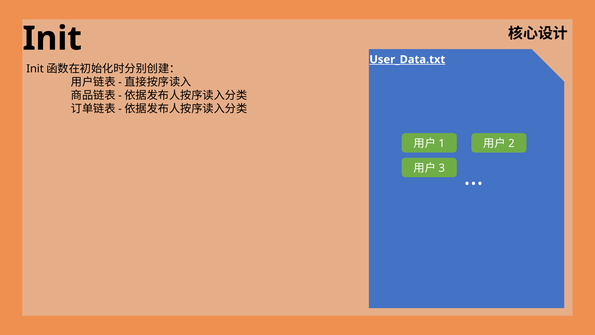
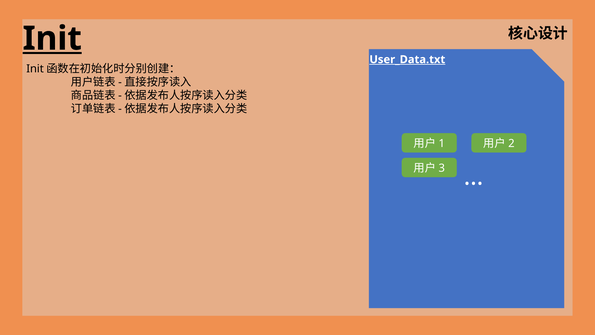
Init underline: none -> present (52, 39)
